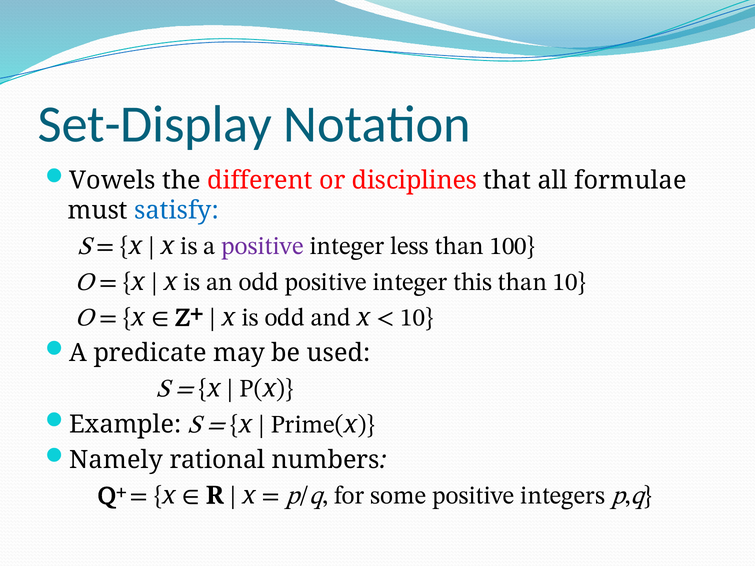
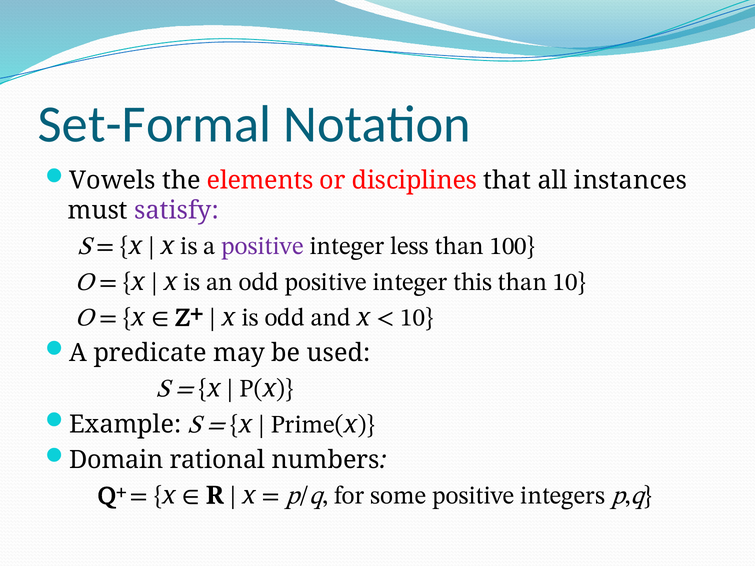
Set-Display: Set-Display -> Set-Formal (155, 125)
different: different -> elements (260, 180)
formulae: formulae -> instances (630, 180)
satisfy colour: blue -> purple (177, 211)
Namely: Namely -> Domain (116, 460)
